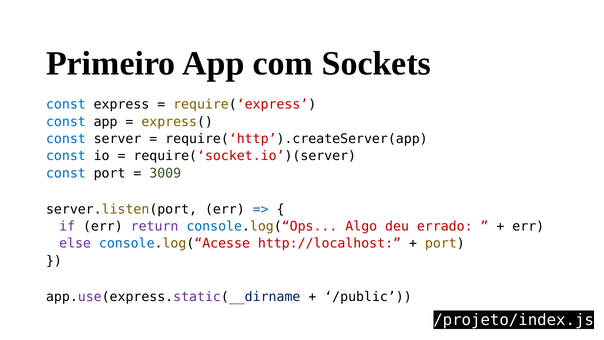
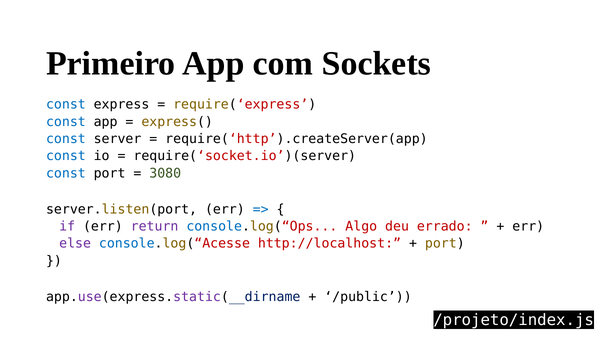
3009: 3009 -> 3080 (165, 173)
